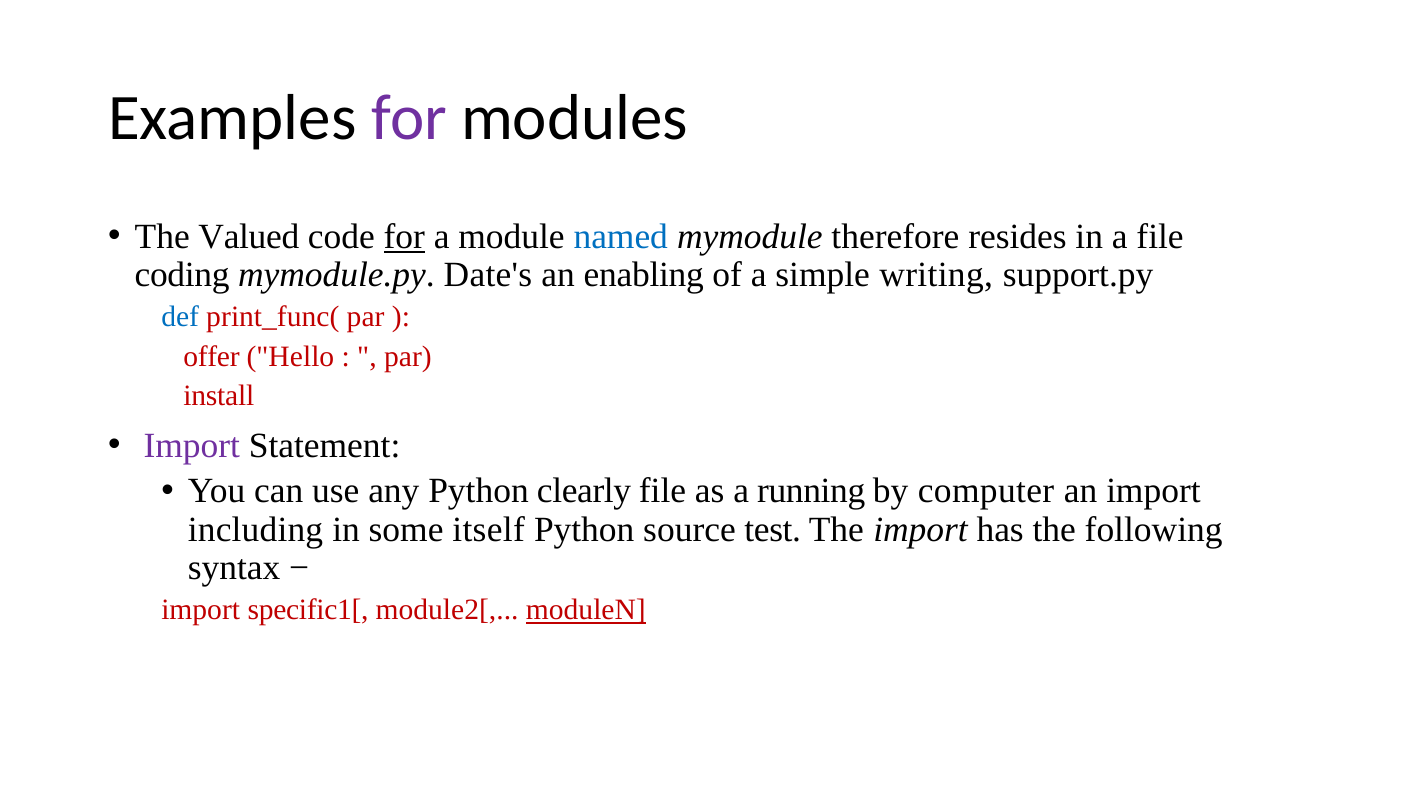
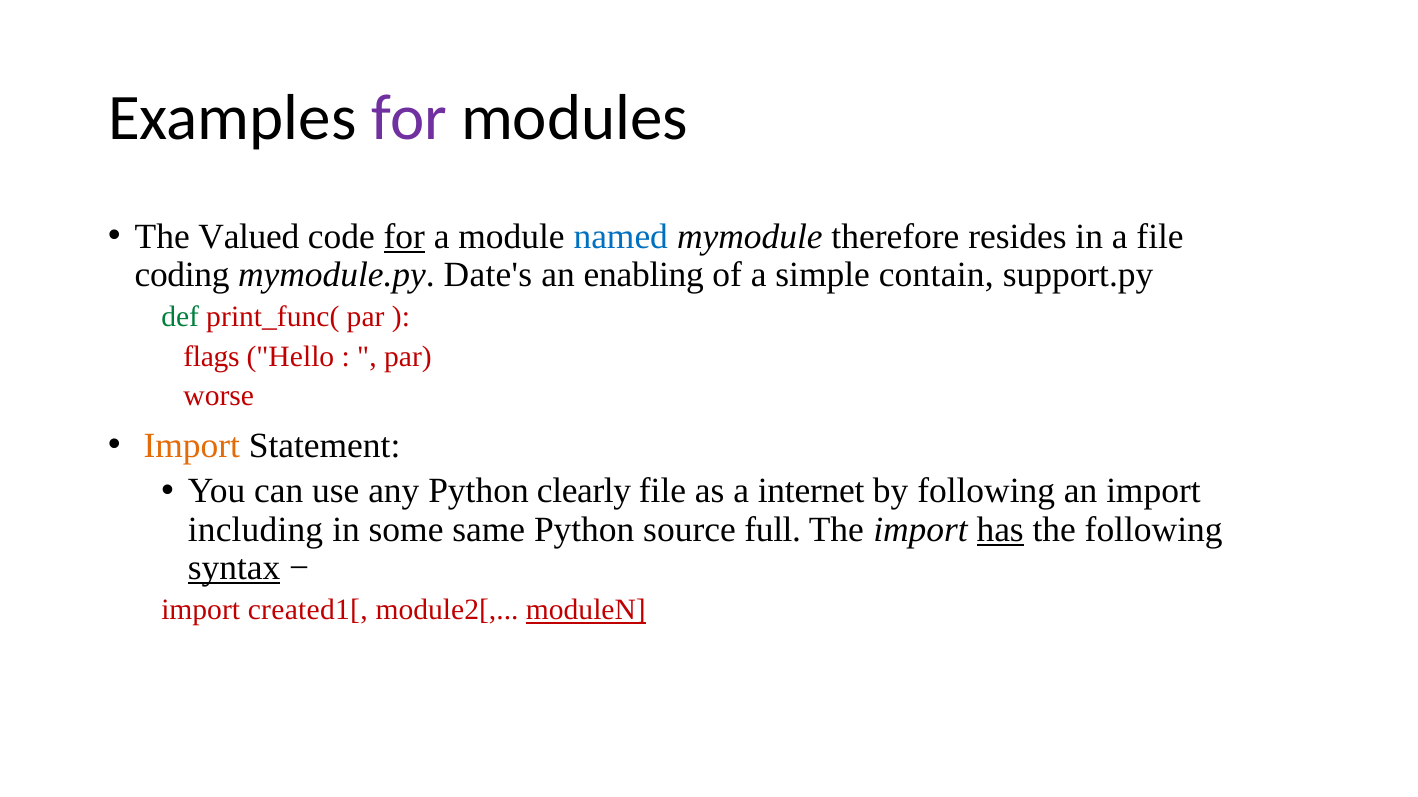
writing: writing -> contain (936, 275)
def colour: blue -> green (180, 317)
offer: offer -> flags (211, 357)
install: install -> worse (219, 396)
Import colour: purple -> orange (192, 446)
running: running -> internet (811, 491)
by computer: computer -> following (986, 491)
itself: itself -> same (489, 530)
test: test -> full (773, 530)
has underline: none -> present (1000, 530)
syntax underline: none -> present (234, 568)
specific1[: specific1[ -> created1[ (308, 611)
